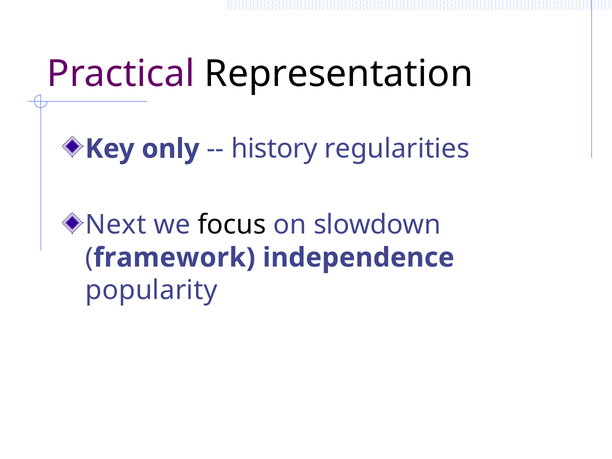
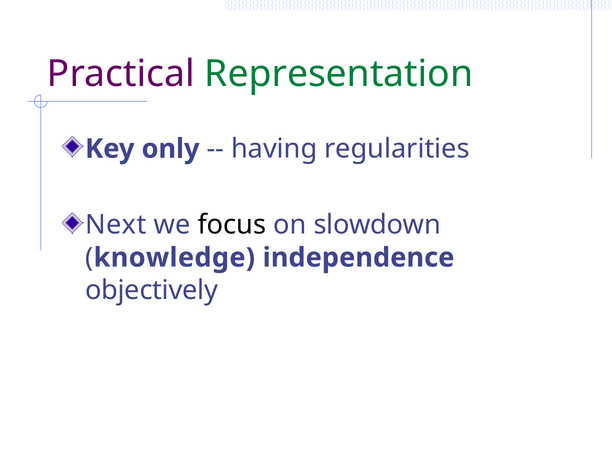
Representation colour: black -> green (339, 74)
history: history -> having (274, 149)
framework: framework -> knowledge (174, 258)
popularity: popularity -> objectively (151, 290)
